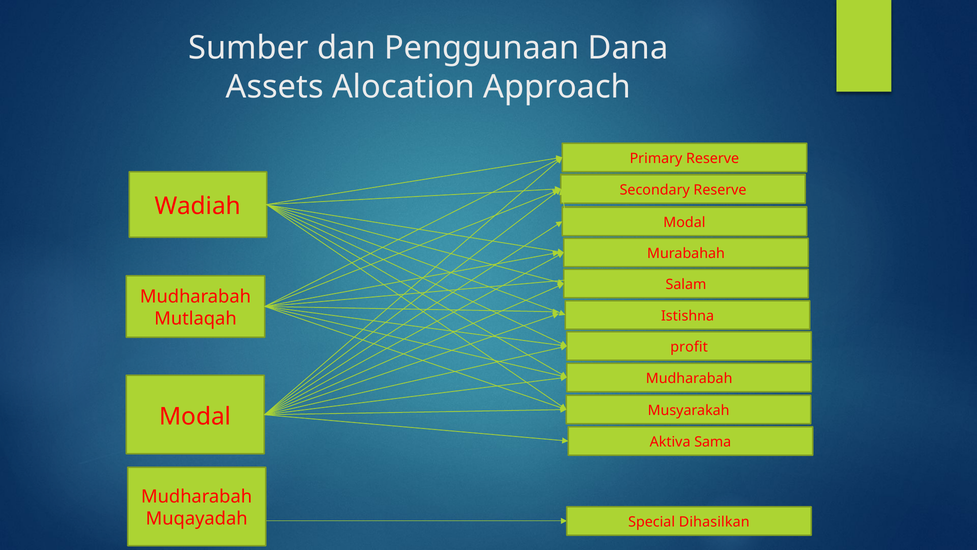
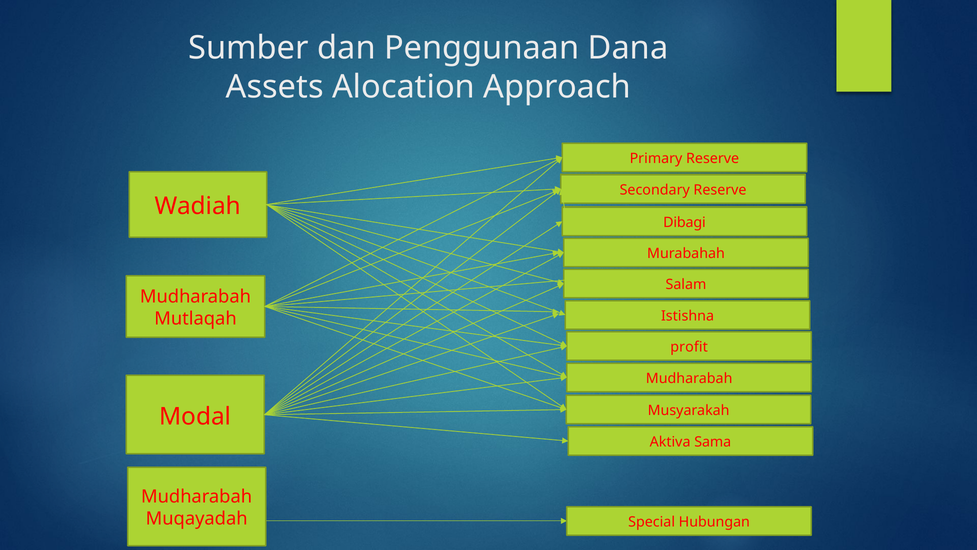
Modal: Modal -> Dibagi (684, 222)
Dihasilkan: Dihasilkan -> Hubungan (714, 521)
